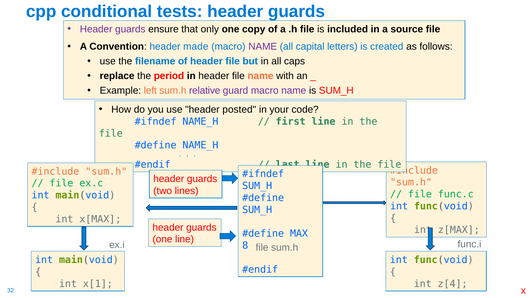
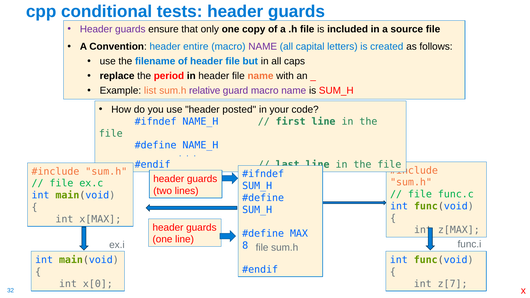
made: made -> entire (196, 47)
left: left -> list (150, 91)
x[1: x[1 -> x[0 (98, 284)
z[4: z[4 -> z[7 (453, 284)
